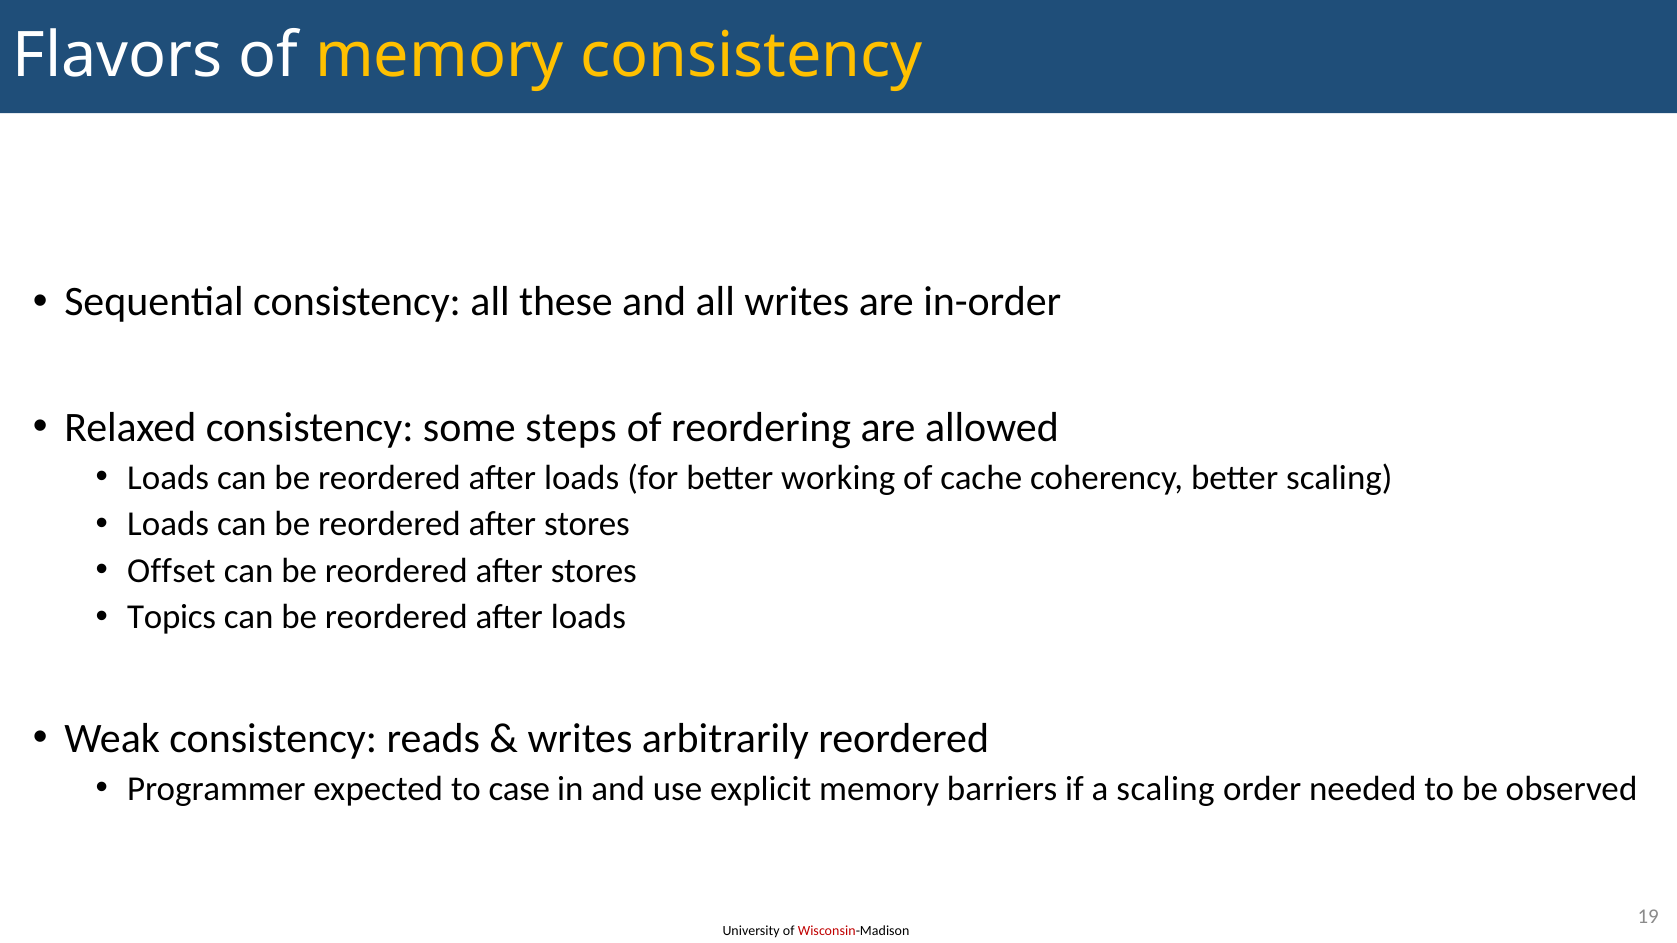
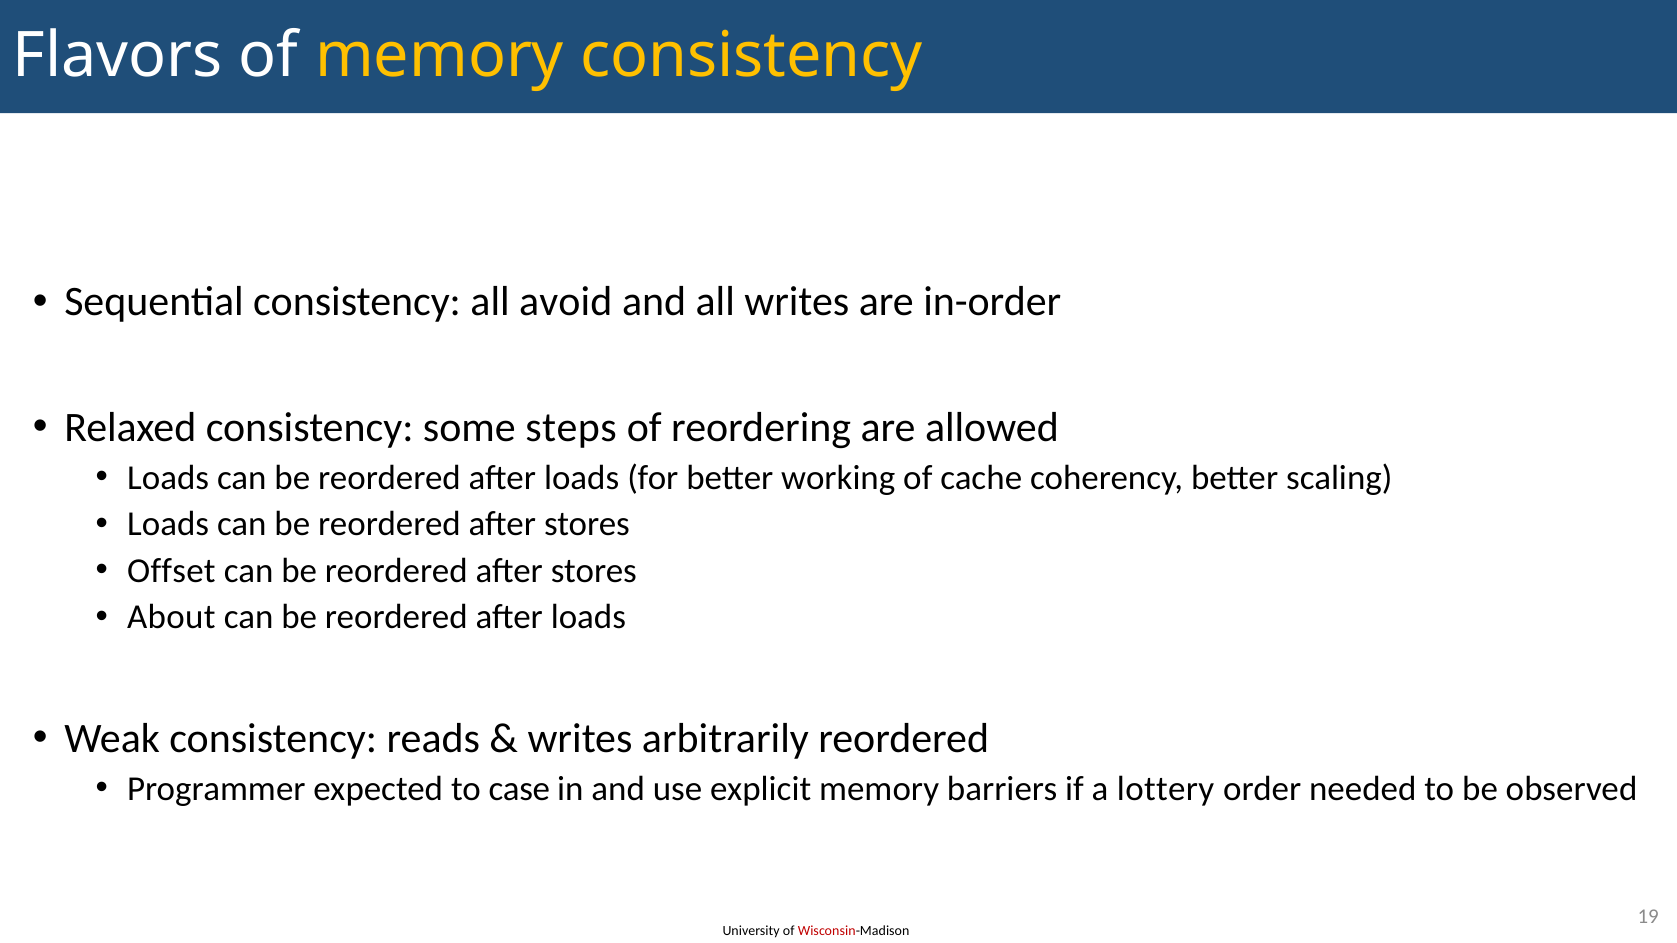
these: these -> avoid (566, 302)
Topics: Topics -> About (171, 617)
a scaling: scaling -> lottery (1166, 789)
